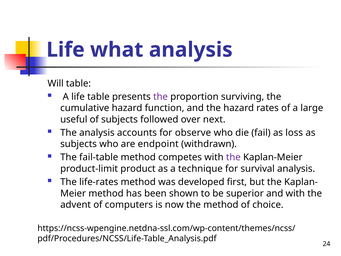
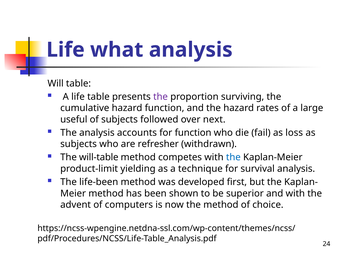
for observe: observe -> function (193, 133)
endpoint: endpoint -> refresher (158, 144)
fail-table: fail-table -> will-table (99, 157)
the colour: purple -> blue (233, 157)
product: product -> yielding (138, 169)
life-rates: life-rates -> life-been (99, 182)
